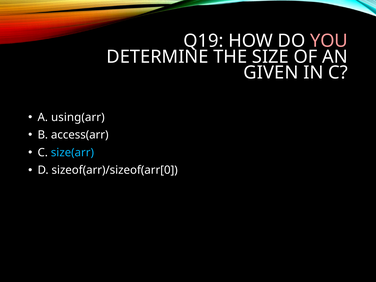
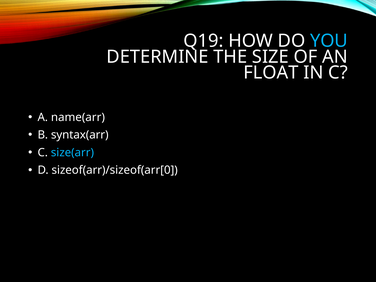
YOU colour: pink -> light blue (329, 41)
GIVEN: GIVEN -> FLOAT (271, 73)
using(arr: using(arr -> name(arr (78, 117)
access(arr: access(arr -> syntax(arr (80, 135)
